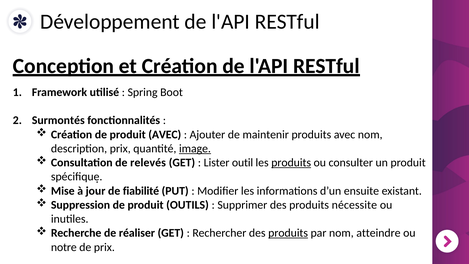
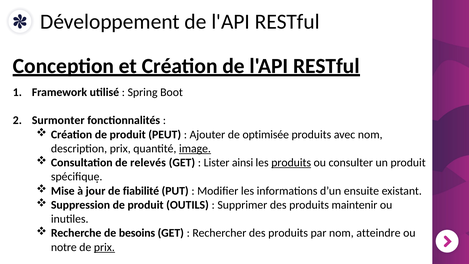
Surmontés: Surmontés -> Surmonter (58, 120)
produit AVEC: AVEC -> PEUT (165, 134)
maintenir: maintenir -> optimisée (266, 134)
outil: outil -> ainsi (243, 163)
nécessite: nécessite -> maintenir (354, 205)
réaliser: réaliser -> besoins (137, 233)
produits underline: present -> none (288, 233)
prix underline: none -> present (104, 247)
